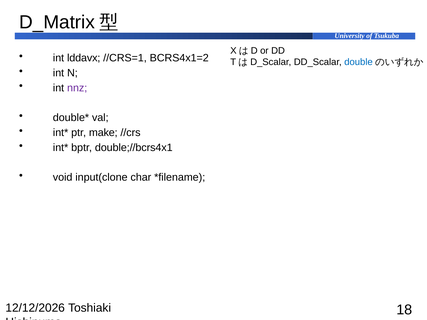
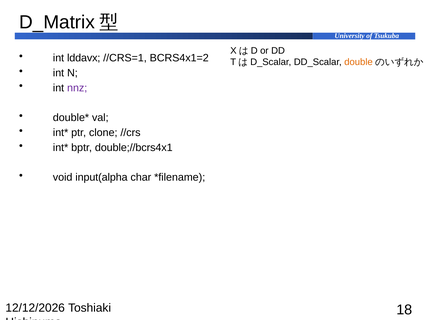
double colour: blue -> orange (359, 62)
make: make -> clone (103, 133)
input(clone: input(clone -> input(alpha (101, 178)
